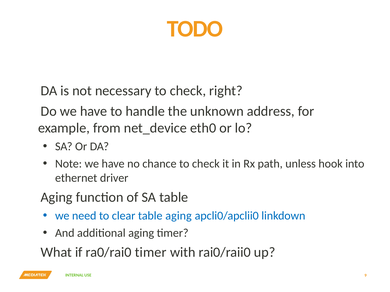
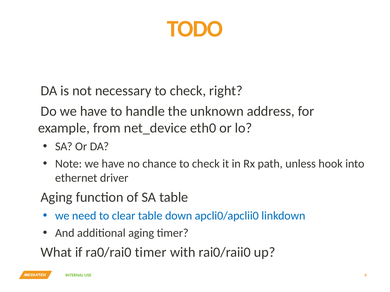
table aging: aging -> down (179, 216)
